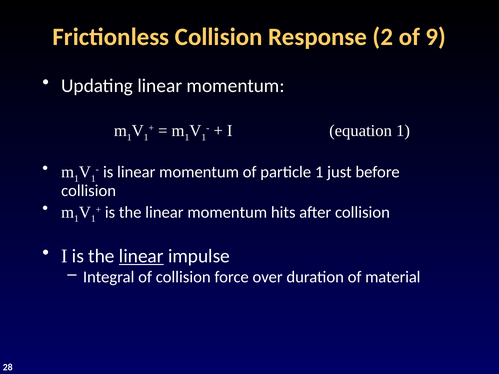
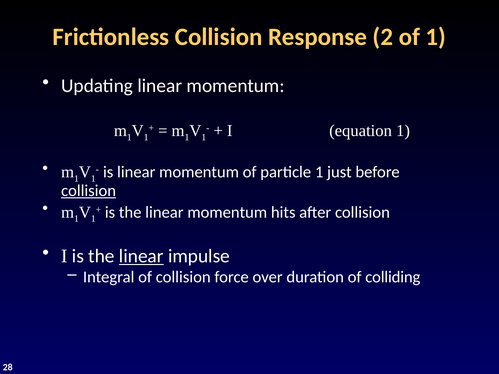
of 9: 9 -> 1 (436, 37)
collision underline: none -> present (89, 191)
material: material -> colliding (393, 277)
